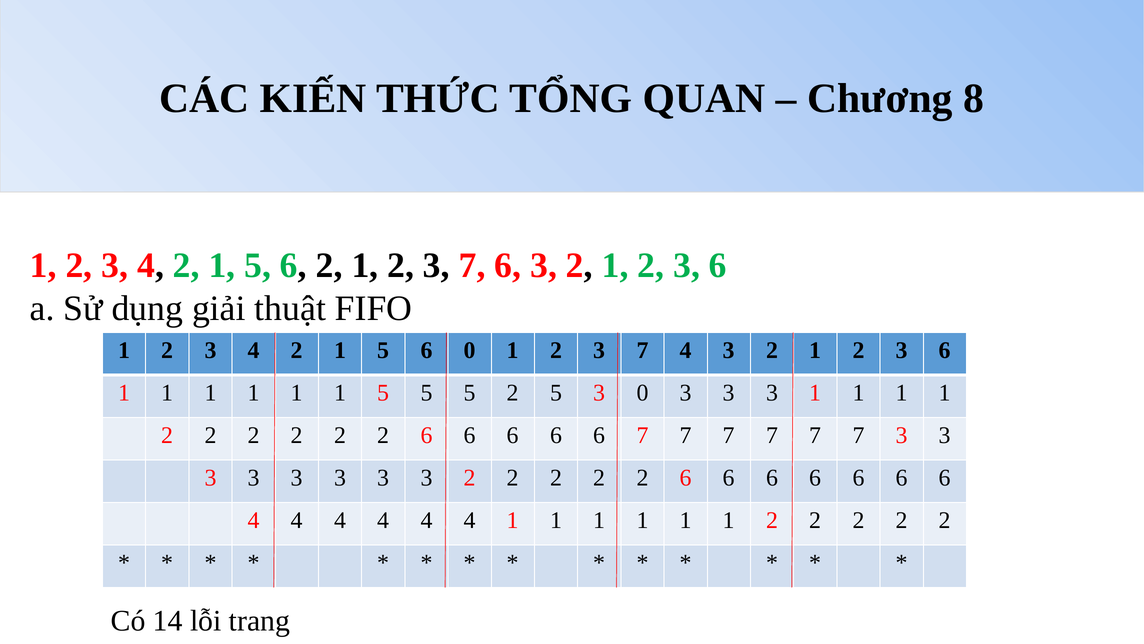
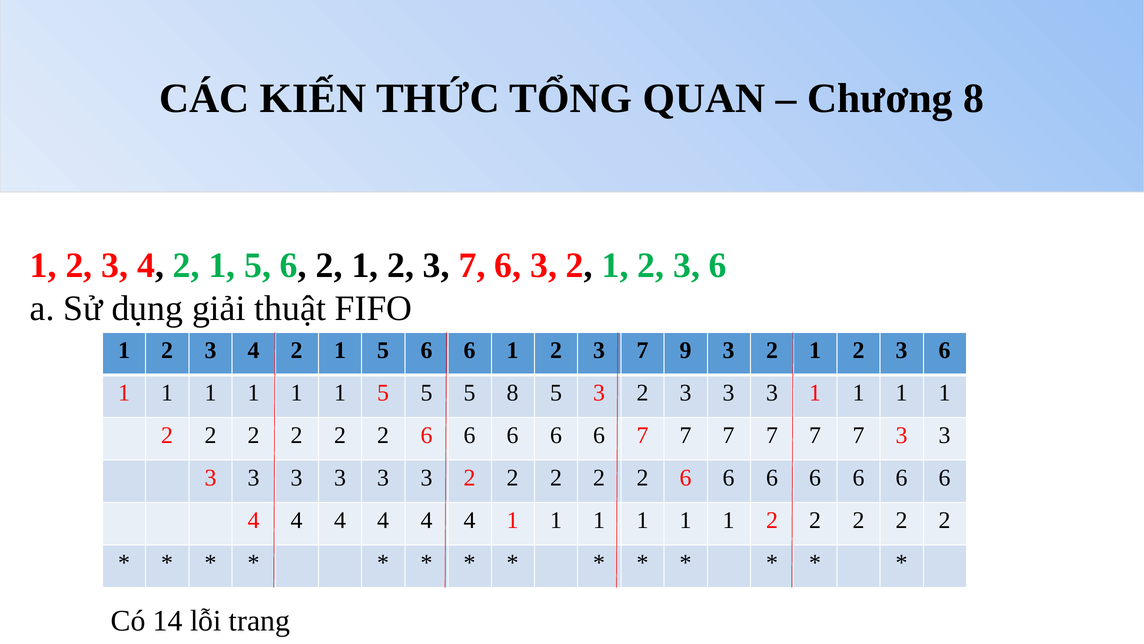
5 6 0: 0 -> 6 (470, 350)
7 4: 4 -> 9 (686, 350)
5 2: 2 -> 8 (513, 392)
5 3 0: 0 -> 2 (643, 392)
